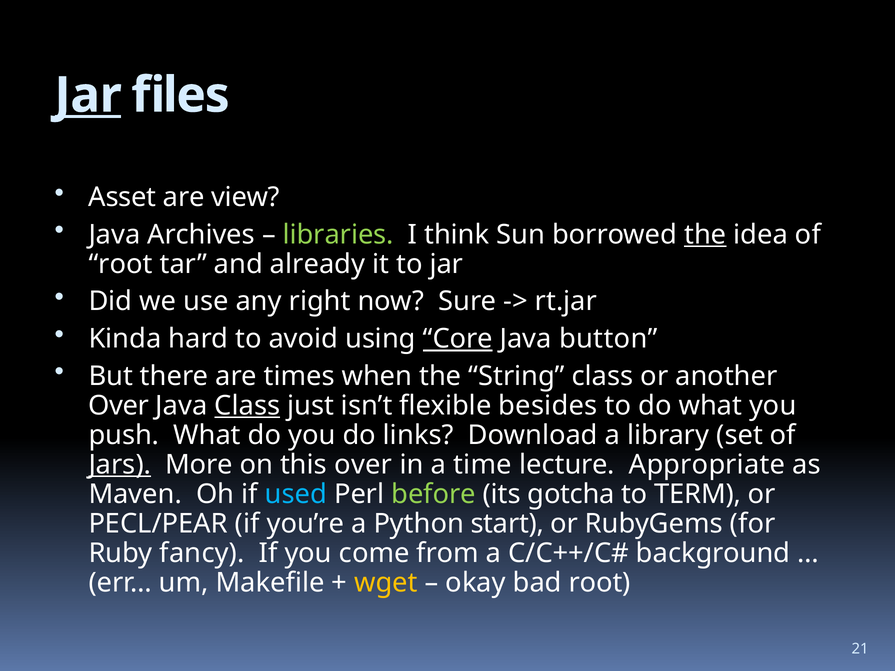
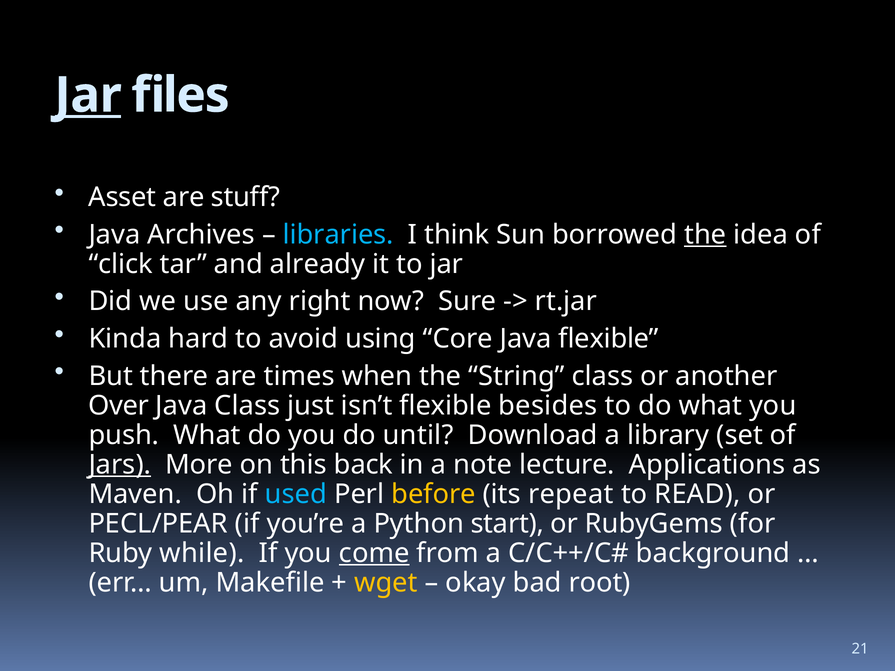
view: view -> stuff (245, 197)
libraries colour: light green -> light blue (338, 235)
root: root -> click (121, 264)
Core underline: present -> none (458, 339)
Java button: button -> flexible (609, 339)
Class underline: present -> none (247, 406)
links: links -> until (418, 435)
this over: over -> back (364, 465)
time: time -> note (483, 465)
Appropriate: Appropriate -> Applications (707, 465)
before colour: light green -> yellow (433, 494)
gotcha: gotcha -> repeat (571, 494)
TERM: TERM -> READ (697, 494)
fancy: fancy -> while (202, 553)
come underline: none -> present (374, 553)
